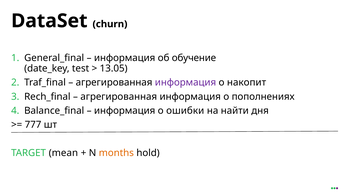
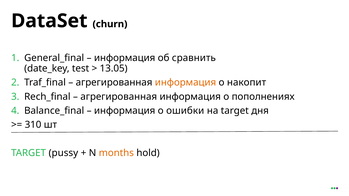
обучение: обучение -> сравнить (194, 58)
информация colour: purple -> orange (185, 83)
на найти: найти -> target (235, 111)
777: 777 -> 310 (33, 125)
mean: mean -> pussy (63, 153)
